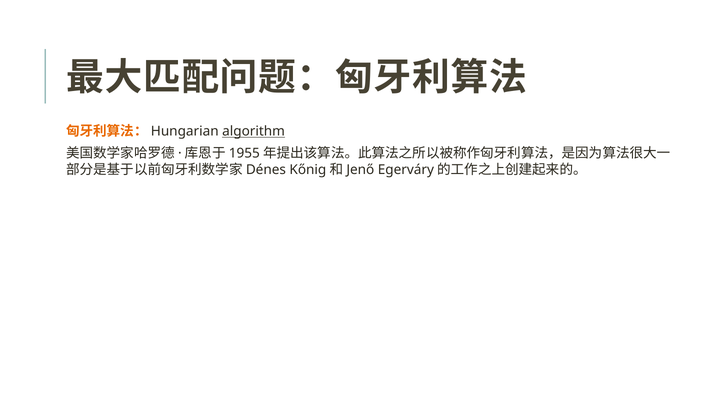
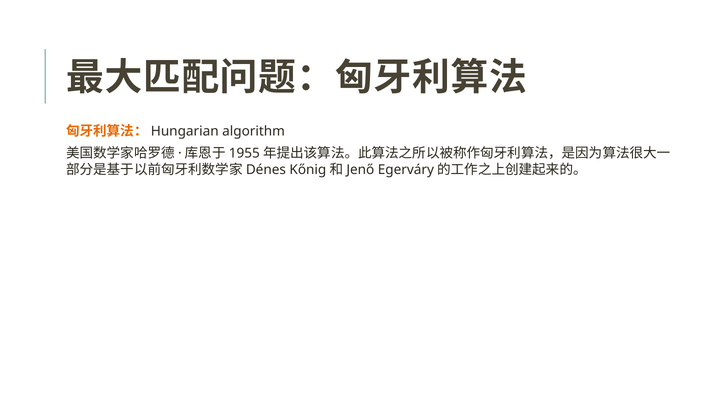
algorithm underline: present -> none (254, 131)
